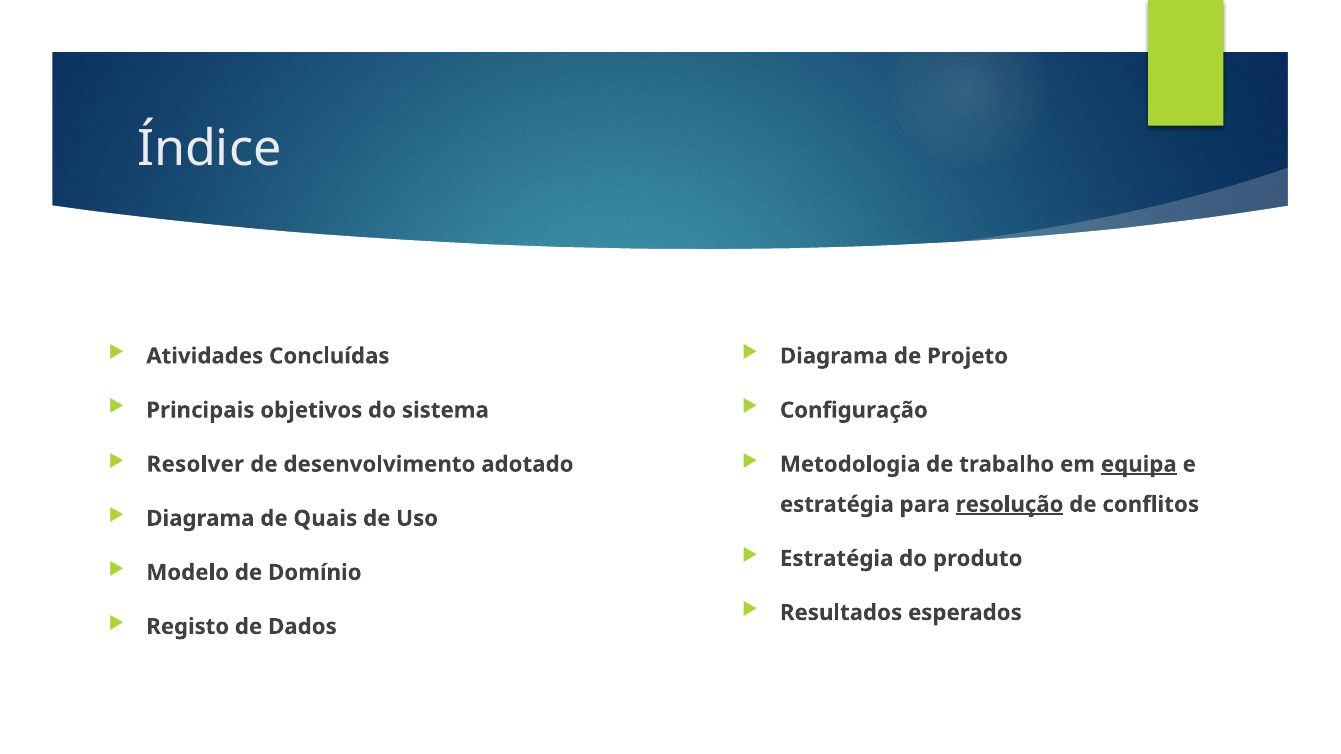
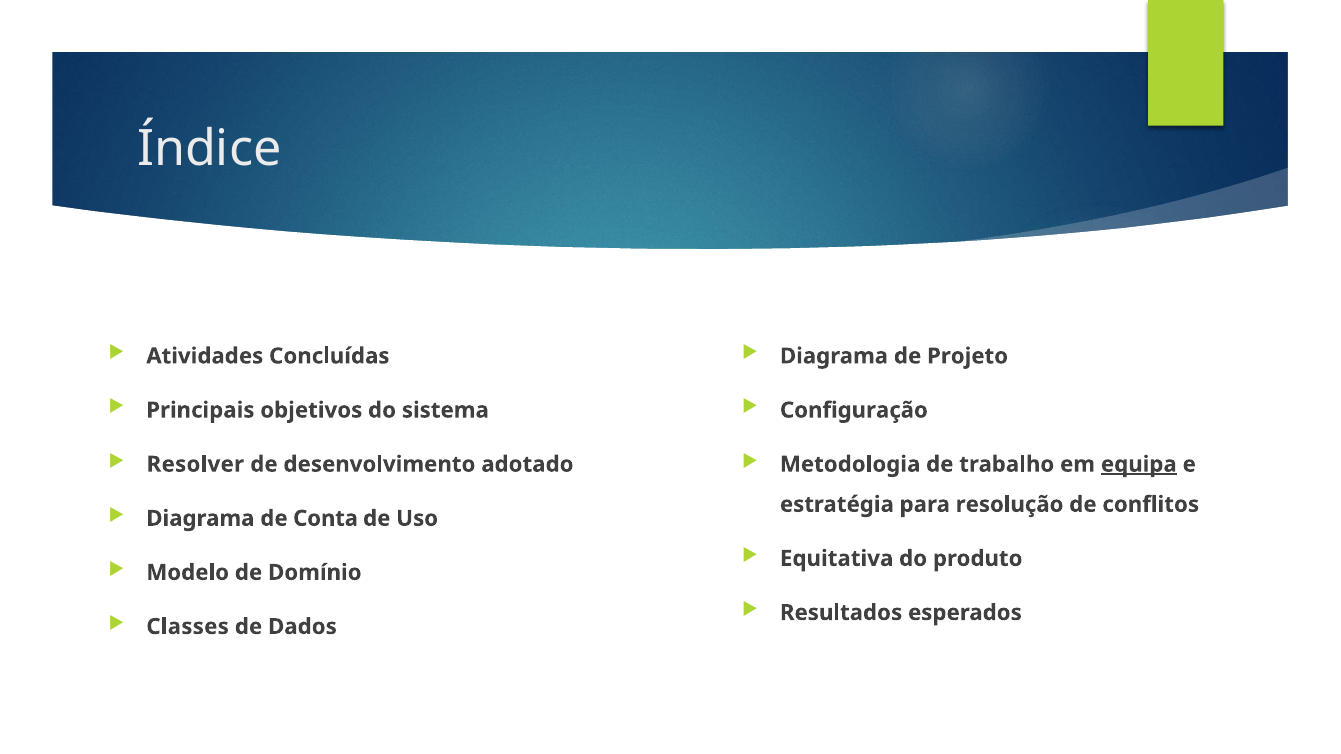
resolução underline: present -> none (1010, 505)
Quais: Quais -> Conta (326, 519)
Estratégia: Estratégia -> Equitativa (837, 559)
Registo: Registo -> Classes (188, 627)
